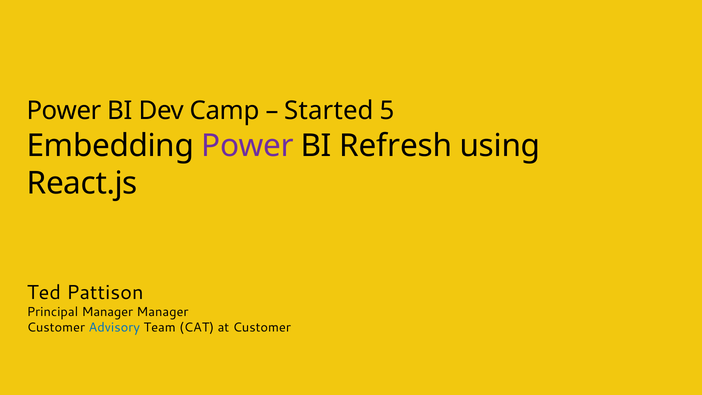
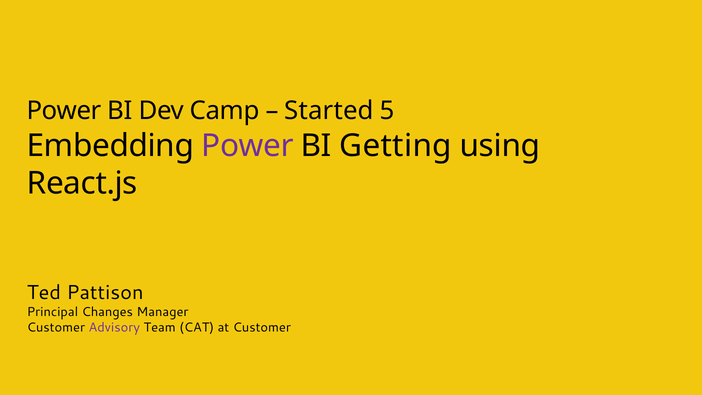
Refresh: Refresh -> Getting (396, 146)
Principal Manager: Manager -> Changes (107, 312)
Advisory colour: blue -> purple (114, 327)
